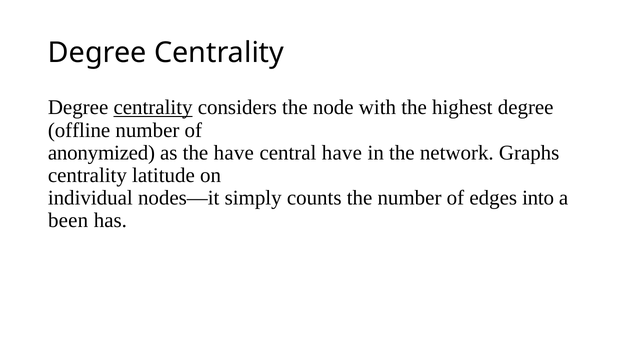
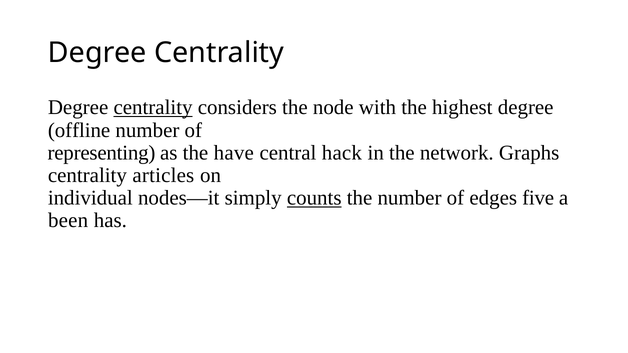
anonymized: anonymized -> representing (101, 153)
central have: have -> hack (342, 153)
latitude: latitude -> articles (163, 175)
counts underline: none -> present (314, 198)
into: into -> five (538, 198)
